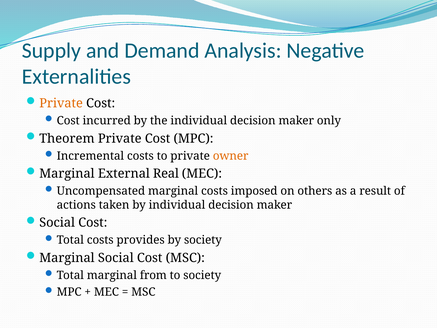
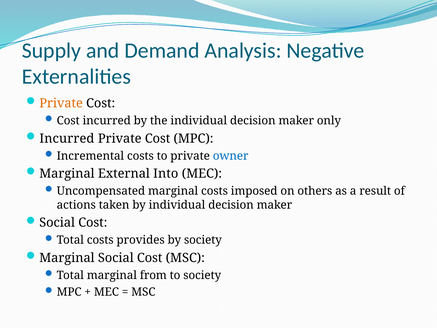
Theorem: Theorem -> Incurred (67, 138)
owner colour: orange -> blue (231, 156)
Real: Real -> Into (166, 174)
